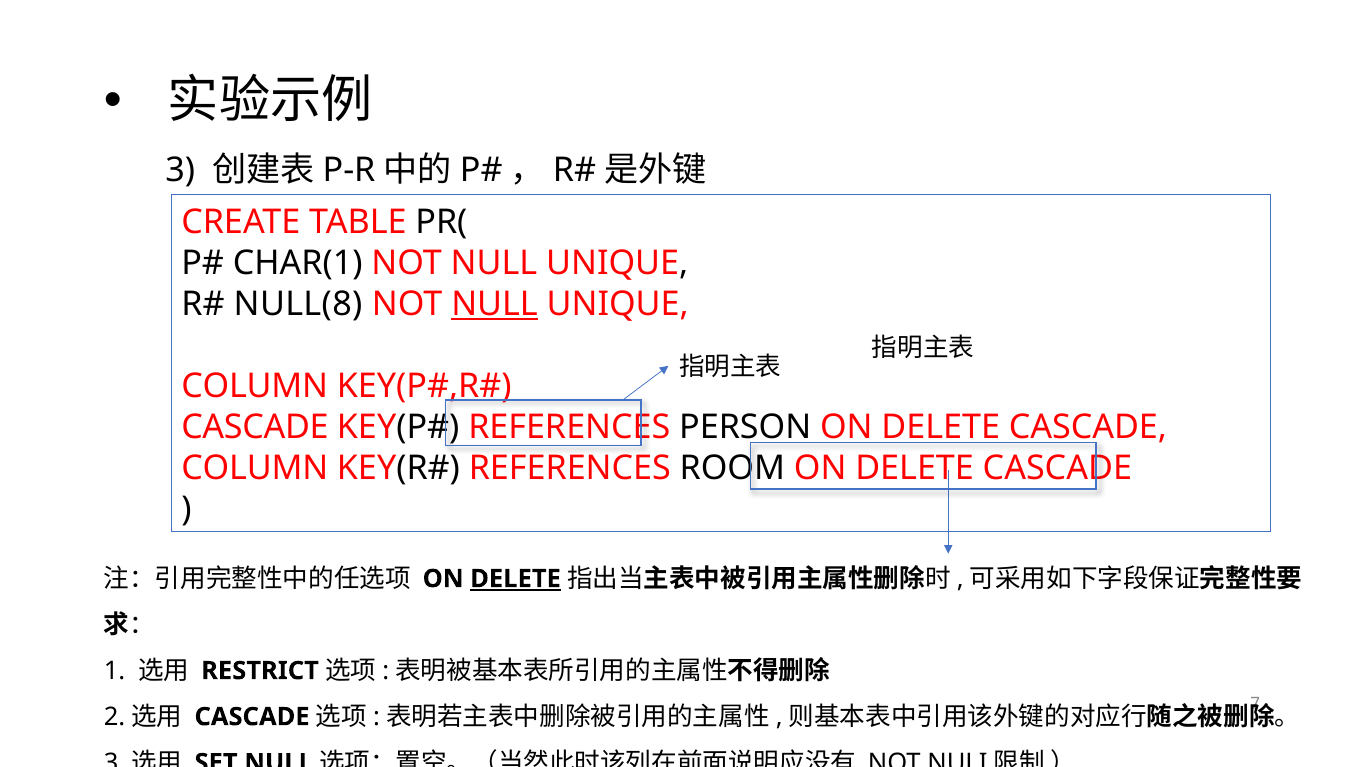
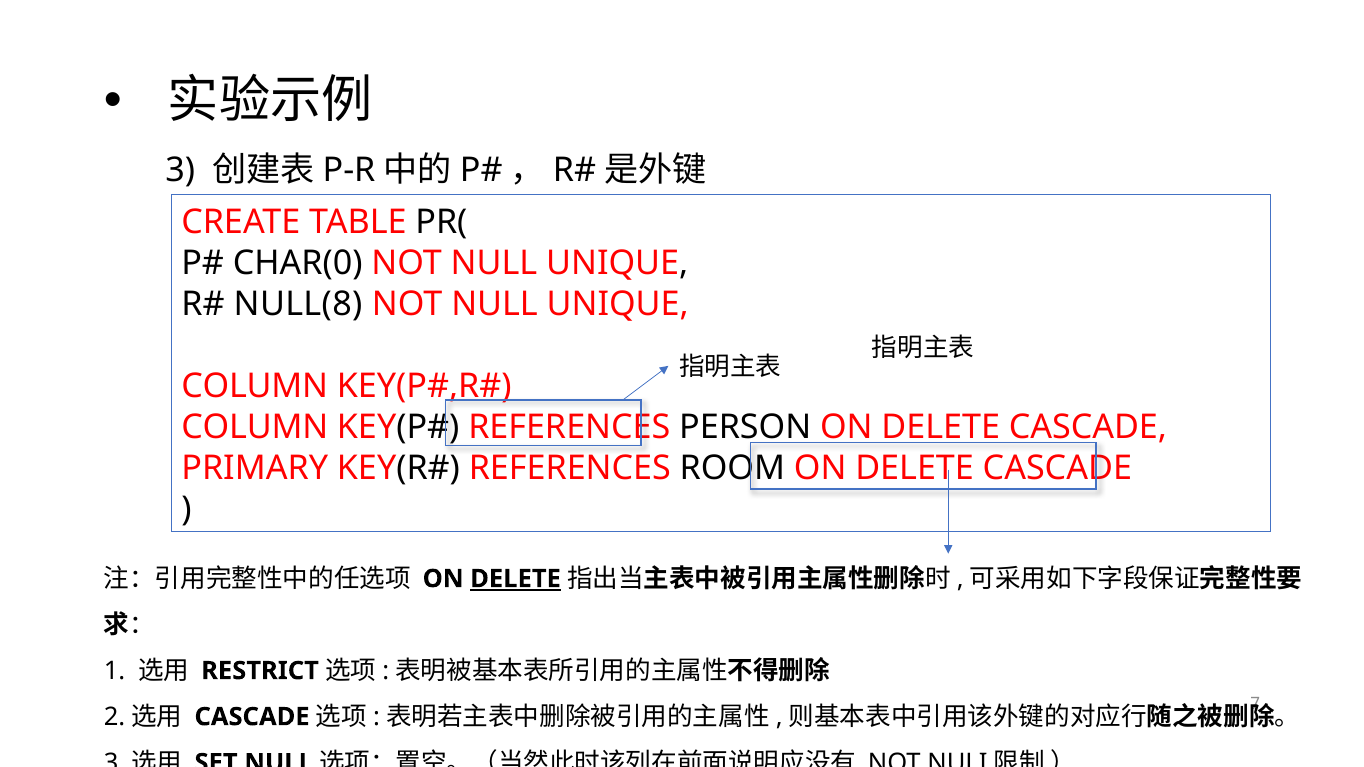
CHAR(1: CHAR(1 -> CHAR(0 (298, 263)
NULL underline: present -> none (495, 304)
CASCADE: CASCADE -> COLUMN (255, 427)
COLUMN: COLUMN -> PRIMARY (255, 468)
